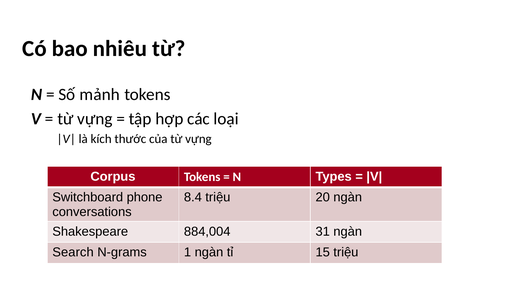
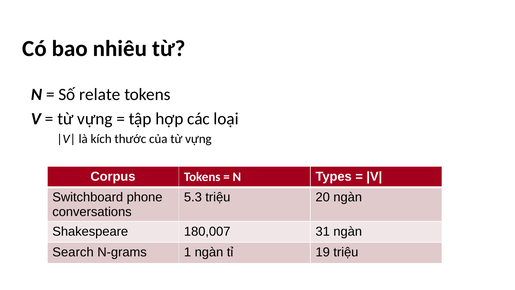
mảnh: mảnh -> relate (100, 95)
8.4: 8.4 -> 5.3 (193, 197)
884,004: 884,004 -> 180,007 (207, 231)
15: 15 -> 19 (323, 252)
